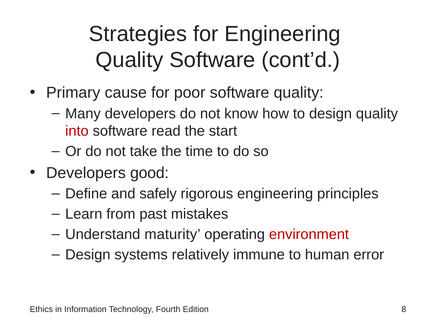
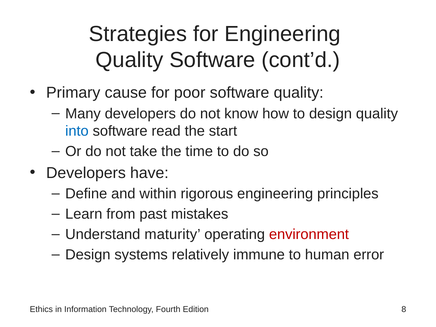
into colour: red -> blue (77, 131)
good: good -> have (149, 173)
safely: safely -> within (158, 194)
